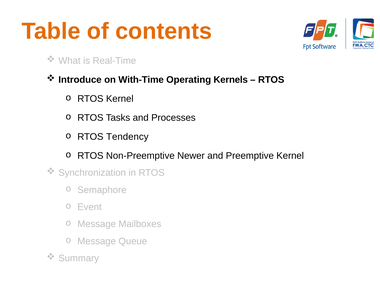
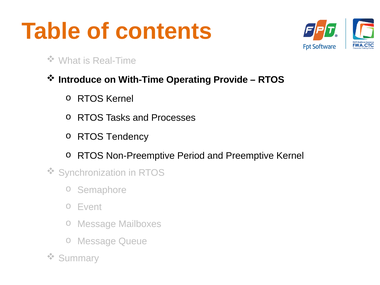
Kernels: Kernels -> Provide (231, 80)
Newer: Newer -> Period (191, 156)
